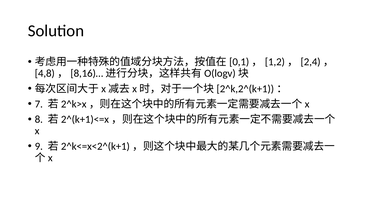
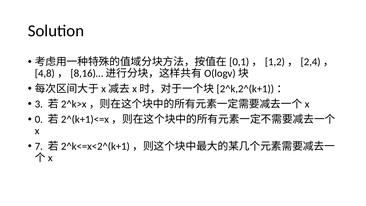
7: 7 -> 3 (39, 104)
8: 8 -> 0 (39, 119)
9: 9 -> 7 (39, 146)
